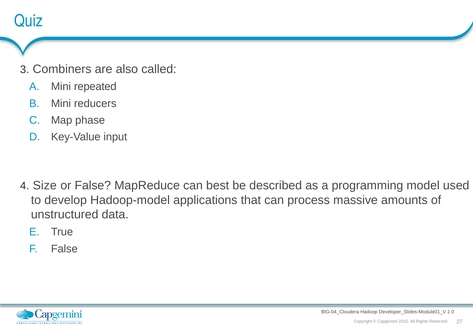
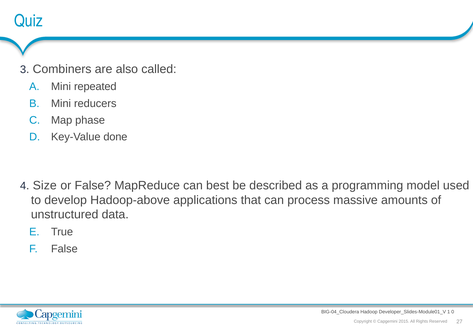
input: input -> done (115, 137)
Hadoop-model: Hadoop-model -> Hadoop-above (130, 200)
